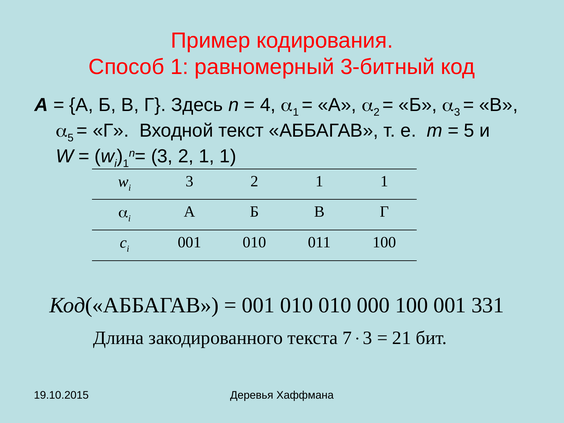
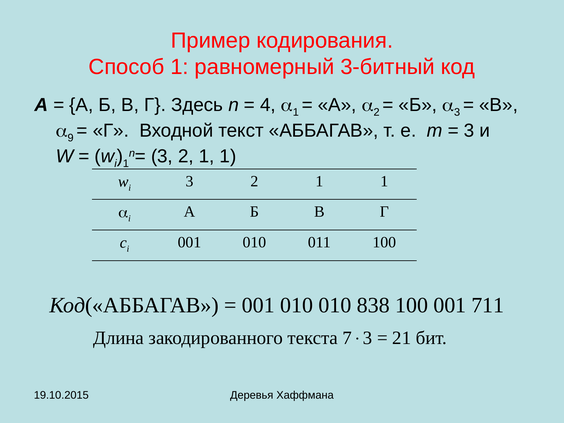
5: 5 -> 9 (71, 138)
5: 5 -> 3 (469, 131)
000: 000 -> 838 (373, 305)
331: 331 -> 711 (488, 305)
